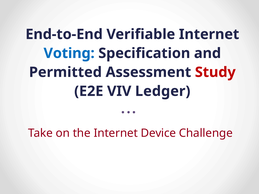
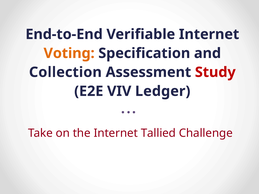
Voting colour: blue -> orange (69, 53)
Permitted: Permitted -> Collection (65, 72)
Device: Device -> Tallied (158, 133)
